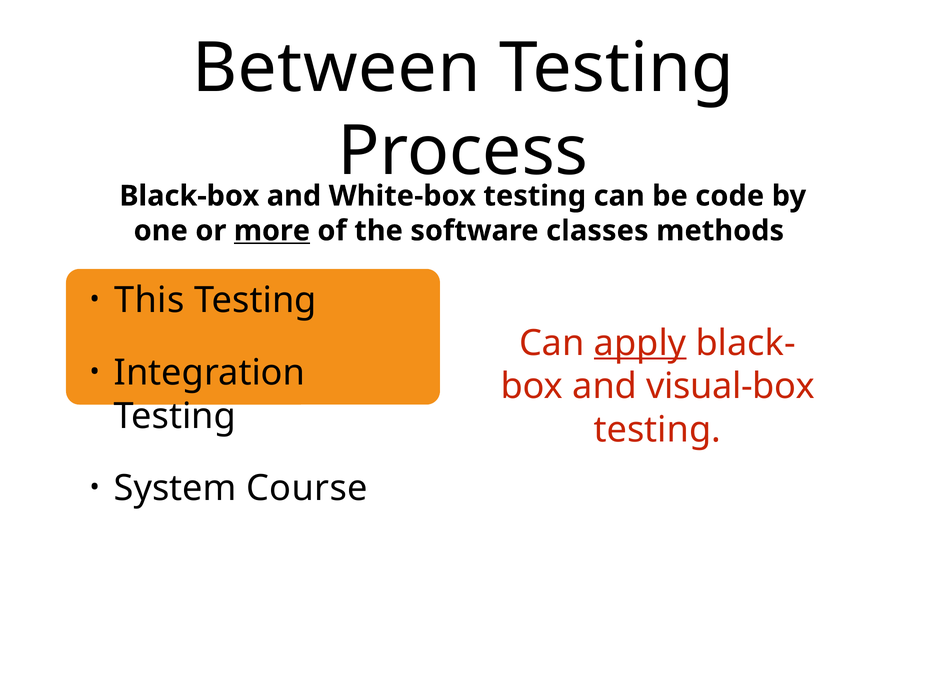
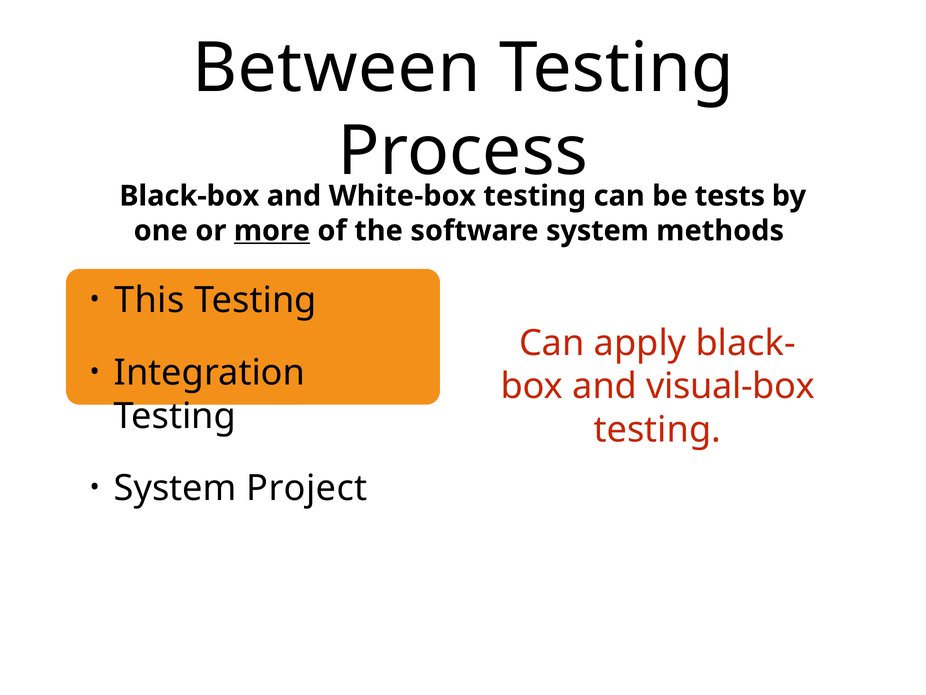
code: code -> tests (730, 196)
software classes: classes -> system (597, 231)
apply underline: present -> none (640, 343)
Course: Course -> Project (307, 488)
